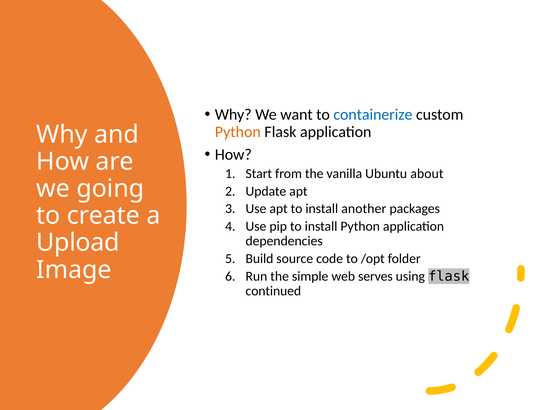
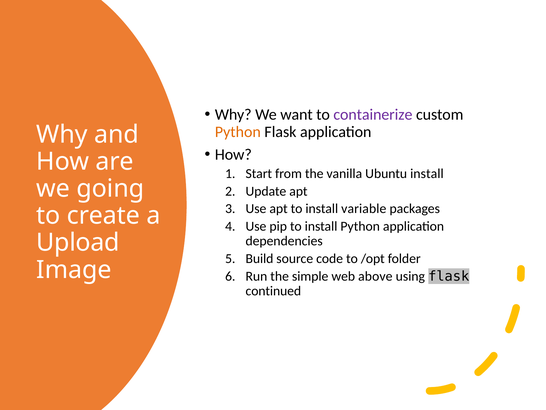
containerize colour: blue -> purple (373, 114)
Ubuntu about: about -> install (427, 173)
another: another -> variable (364, 209)
serves: serves -> above (375, 276)
